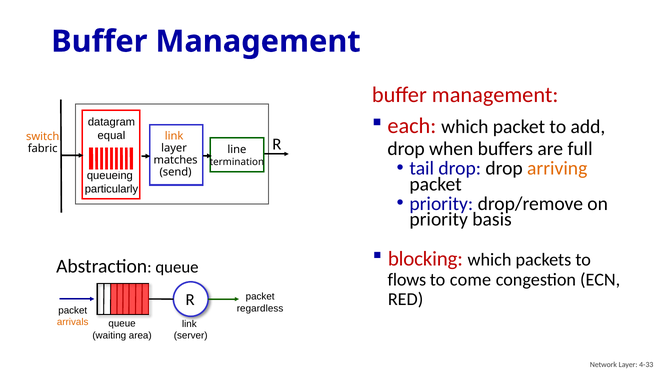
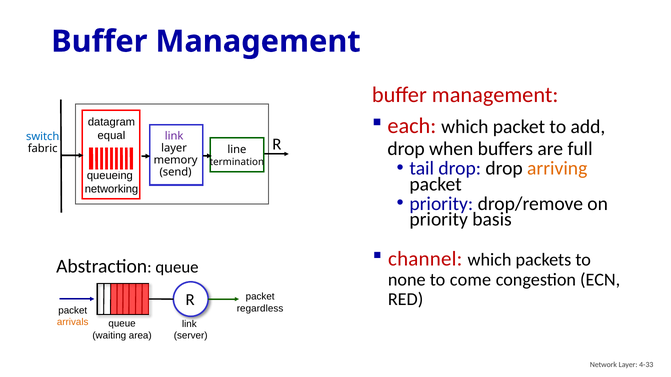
link colour: orange -> purple (174, 136)
switch colour: orange -> blue (43, 137)
matches: matches -> memory (176, 160)
particularly: particularly -> networking (111, 189)
blocking: blocking -> channel (425, 259)
flows: flows -> none (407, 280)
